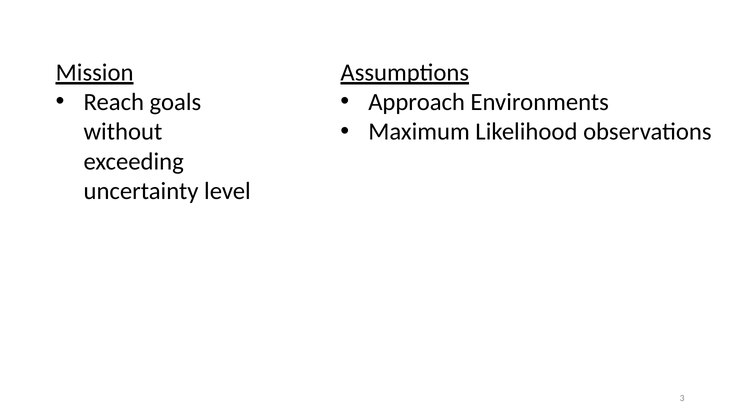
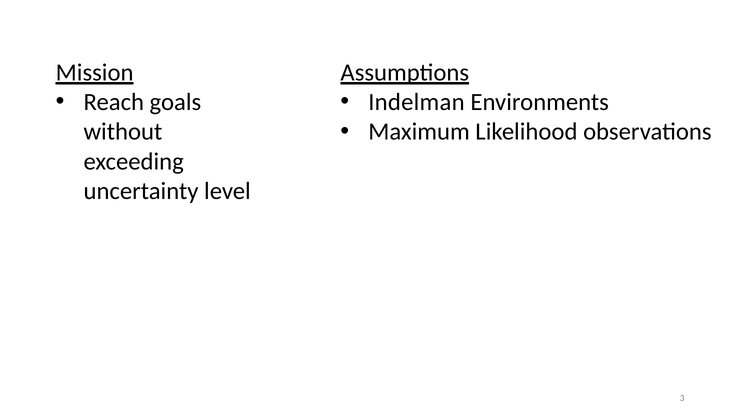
Approach: Approach -> Indelman (416, 102)
